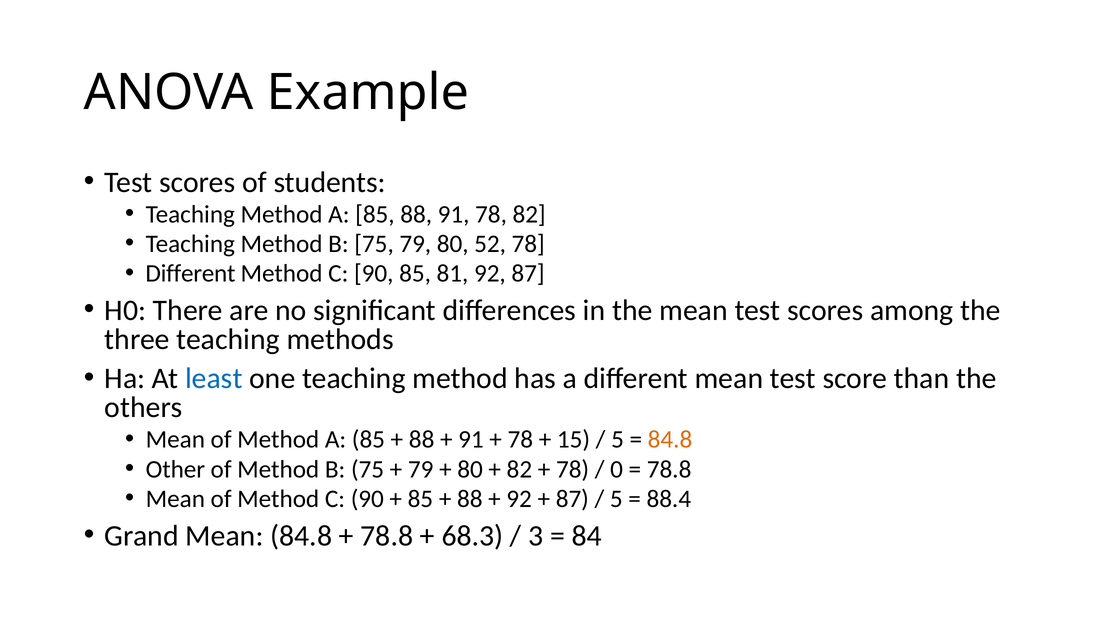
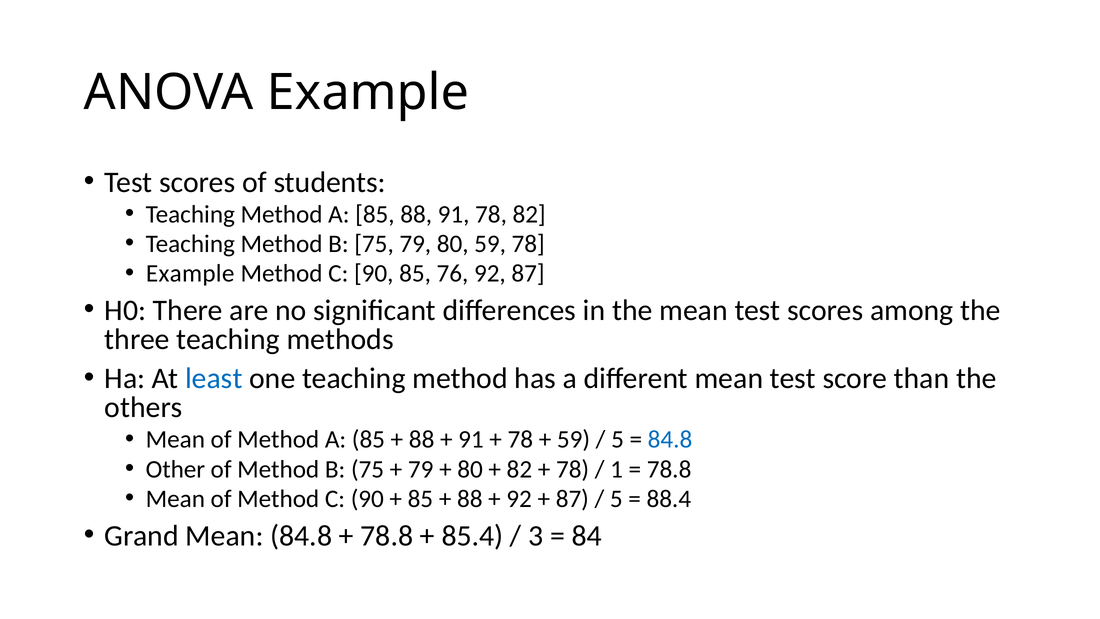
80 52: 52 -> 59 (490, 244)
Different: Different -> Example (190, 273)
81: 81 -> 76 (452, 273)
15: 15 -> 59 (573, 439)
84.8 colour: orange -> blue (670, 439)
0: 0 -> 1 (617, 469)
68.3: 68.3 -> 85.4 (472, 535)
